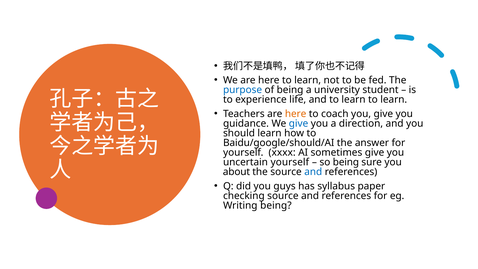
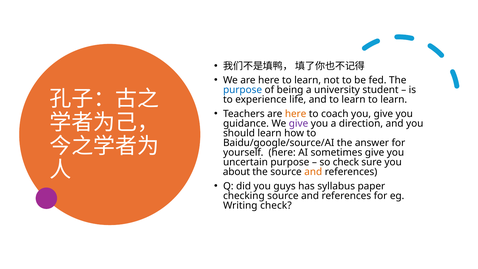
give colour: blue -> purple (299, 123)
Baidu/google/should/AI: Baidu/google/should/AI -> Baidu/google/source/AI (279, 143)
yourself xxxx: xxxx -> here (282, 152)
uncertain yourself: yourself -> purpose (290, 162)
so being: being -> check (346, 162)
and colour: blue -> orange (313, 172)
Writing being: being -> check (276, 205)
